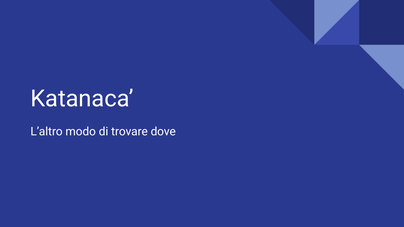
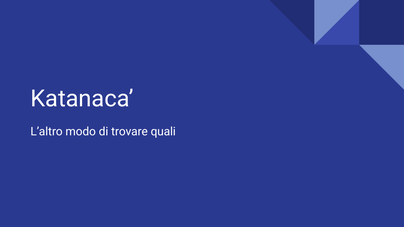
dove: dove -> quali (163, 132)
